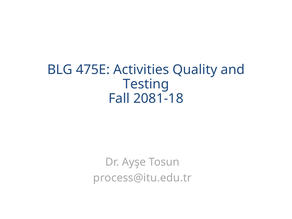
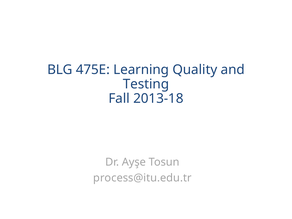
Activities: Activities -> Learning (141, 70)
2081-18: 2081-18 -> 2013-18 (158, 99)
